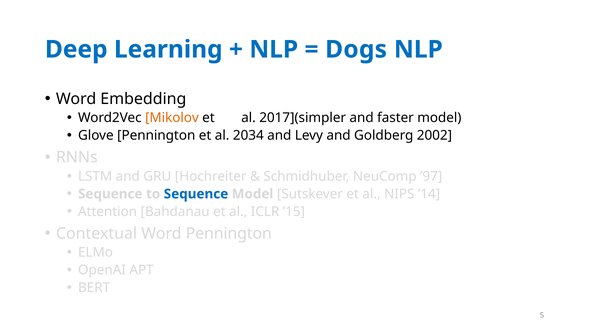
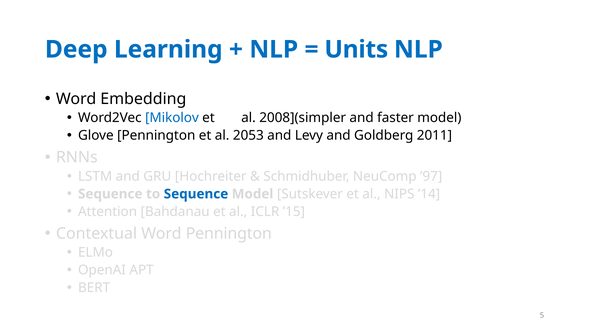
Dogs: Dogs -> Units (356, 49)
Mikolov colour: orange -> blue (172, 118)
2017](simpler: 2017](simpler -> 2008](simpler (303, 118)
2034: 2034 -> 2053 (248, 136)
2002: 2002 -> 2011 (434, 136)
